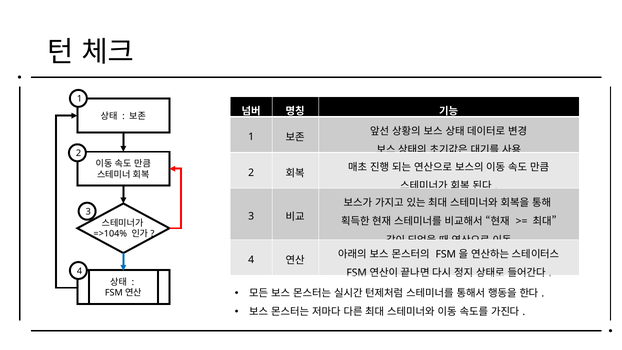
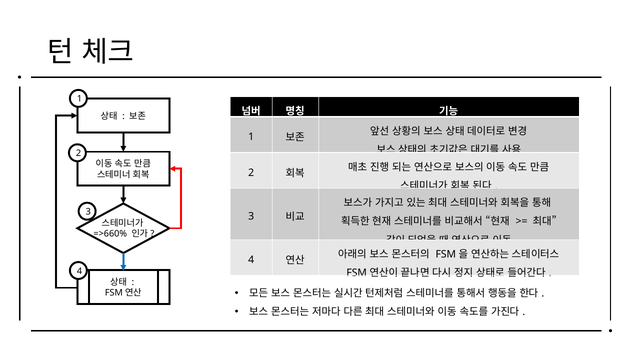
=>104%: =>104% -> =>660% (110, 234)
